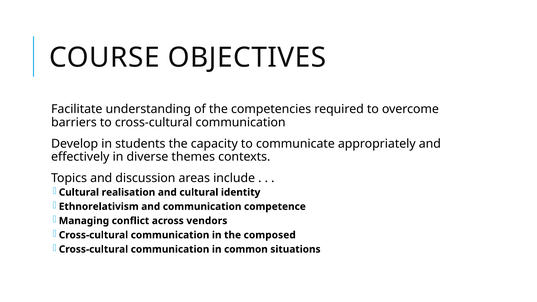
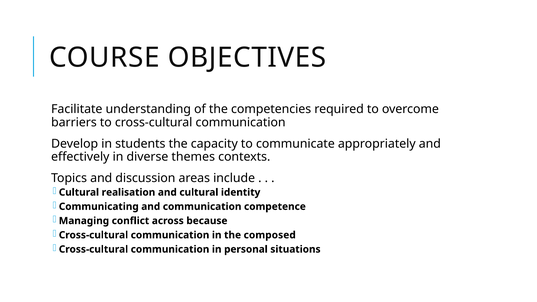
Ethnorelativism: Ethnorelativism -> Communicating (99, 207)
vendors: vendors -> because (207, 221)
common: common -> personal (246, 249)
